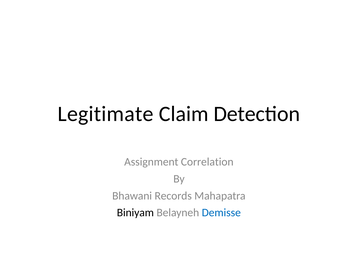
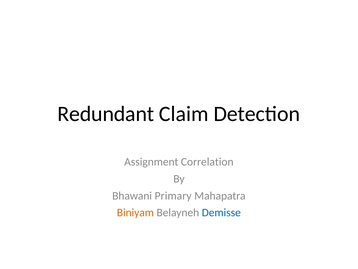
Legitimate: Legitimate -> Redundant (106, 114)
Records: Records -> Primary (173, 195)
Biniyam colour: black -> orange (135, 212)
